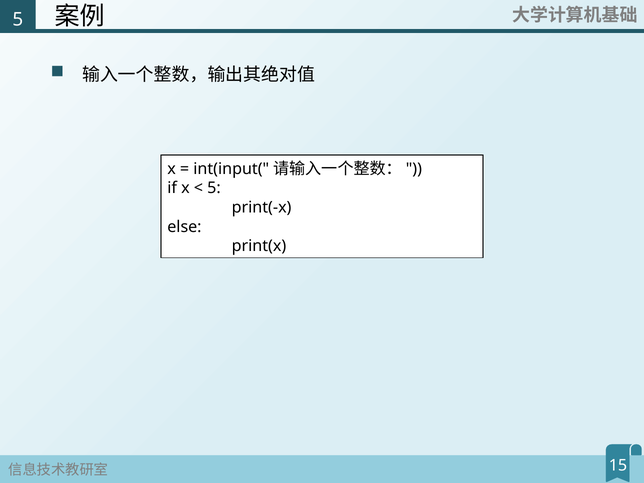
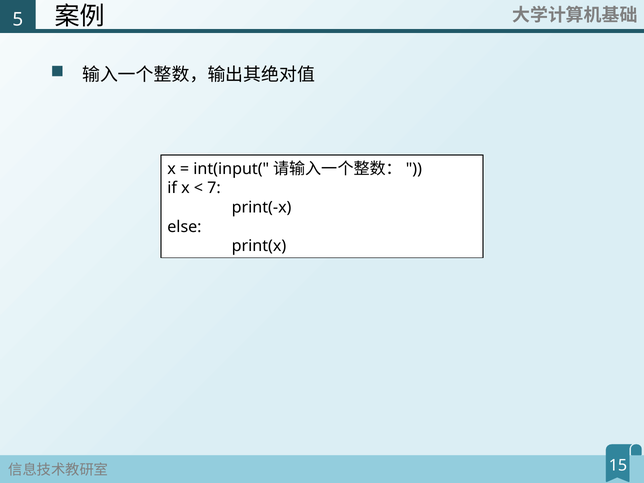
5: 5 -> 7 (214, 188)
